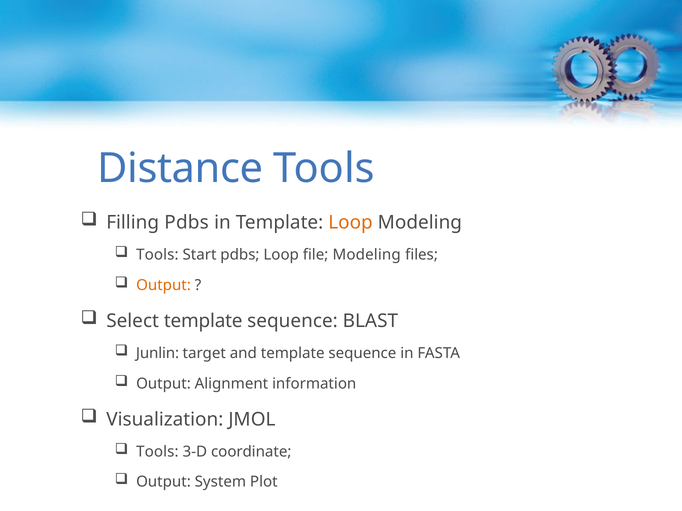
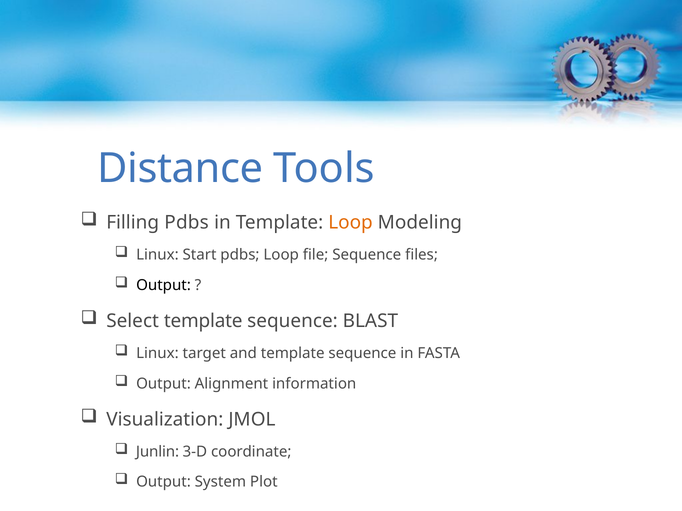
Tools: Tools -> Linux (157, 255)
file Modeling: Modeling -> Sequence (367, 255)
Output colour: orange -> black (163, 286)
Junlin: Junlin -> Linux (157, 354)
Tools: Tools -> Junlin (157, 452)
